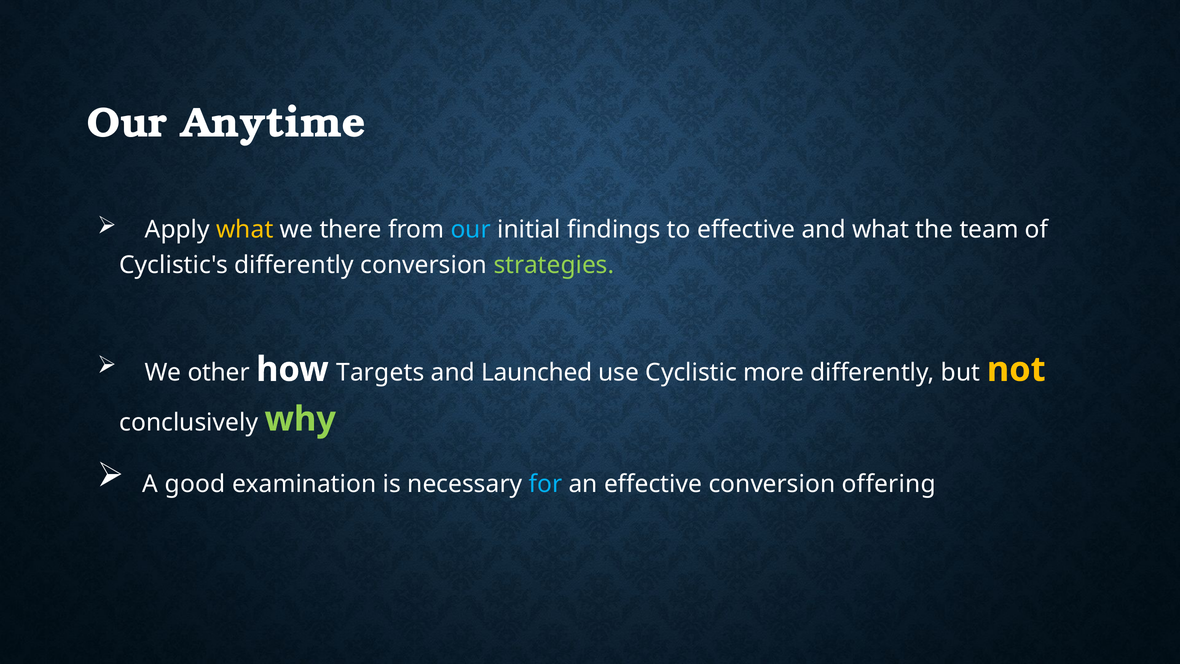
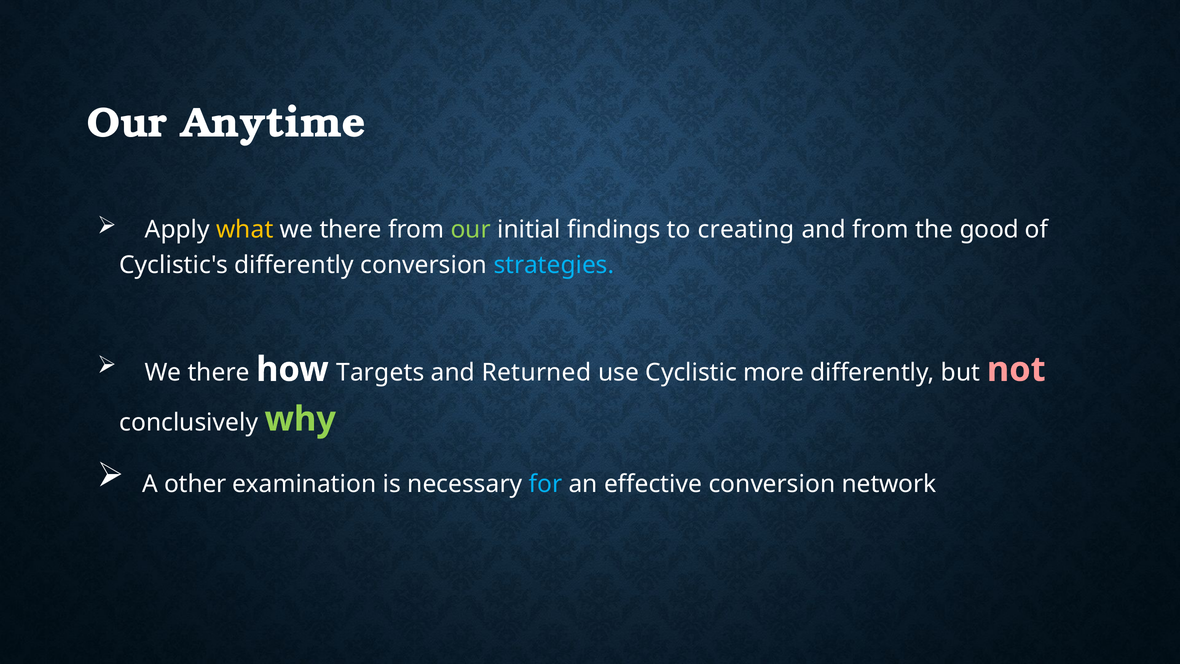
our colour: light blue -> light green (471, 230)
to effective: effective -> creating (746, 230)
and what: what -> from (880, 230)
team: team -> good (989, 230)
strategies colour: light green -> light blue (554, 265)
other: other -> there (219, 373)
Launched: Launched -> Returned (536, 373)
not colour: yellow -> pink (1016, 369)
good: good -> other (195, 484)
offering: offering -> network (889, 484)
